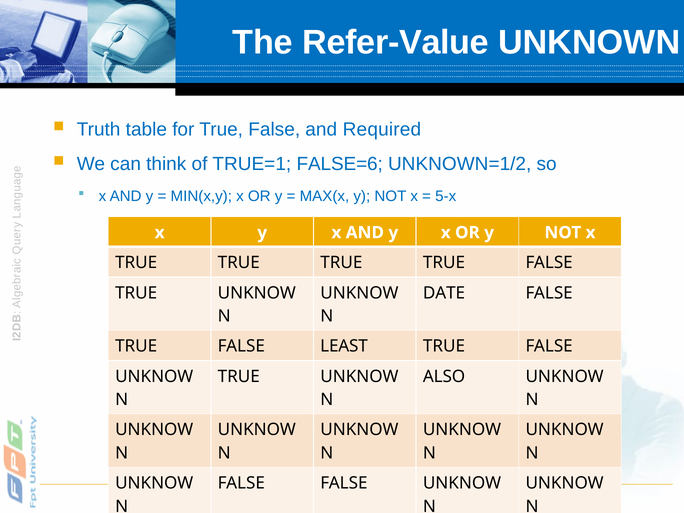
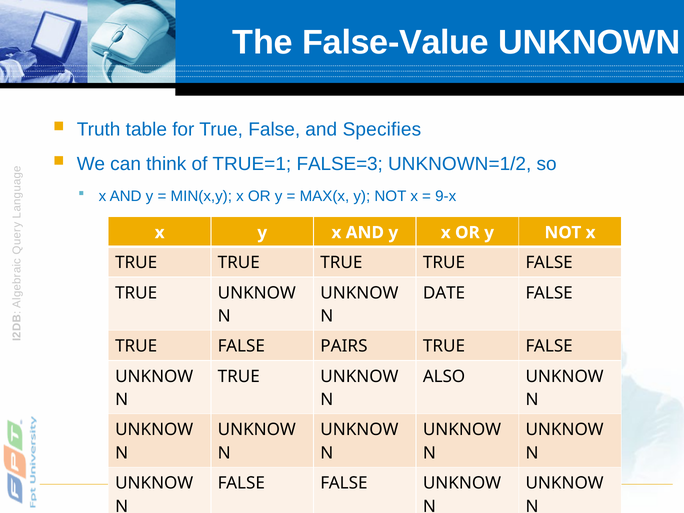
Refer-Value: Refer-Value -> False-Value (396, 42)
Required: Required -> Specifies (382, 130)
FALSE=6: FALSE=6 -> FALSE=3 (340, 164)
5-x: 5-x -> 9-x (446, 196)
LEAST: LEAST -> PAIRS (344, 346)
